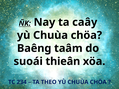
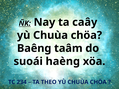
thieân: thieân -> haèng (63, 62)
